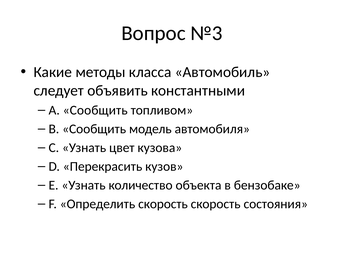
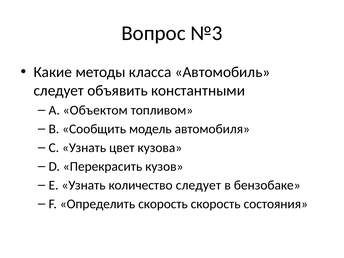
A Сообщить: Сообщить -> Объектом (95, 110)
количество объекта: объекта -> следует (198, 185)
